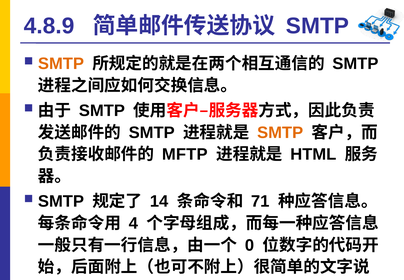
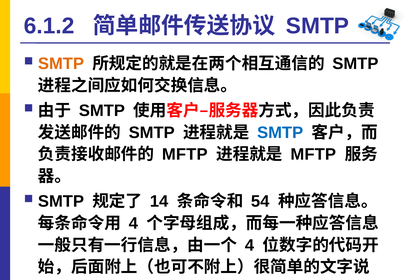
4.8.9: 4.8.9 -> 6.1.2 (49, 26)
SMTP colour: orange -> blue (280, 132)
HTML: HTML -> MFTP (313, 154)
71: 71 -> 54 (260, 201)
0: 0 -> 4 (249, 245)
